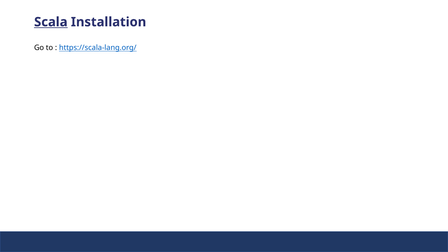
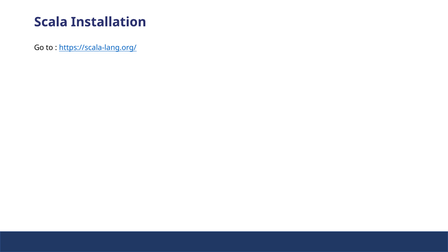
Scala underline: present -> none (51, 22)
